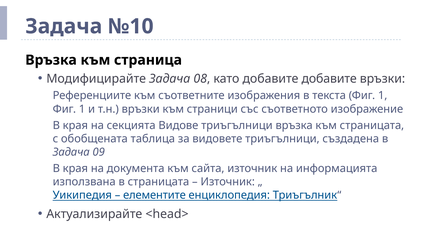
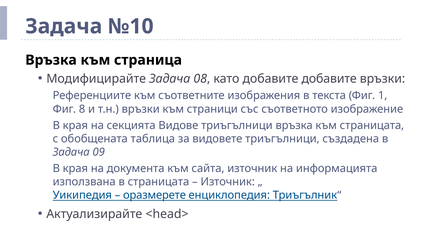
1: 1 -> 8 (82, 109)
елементите: елементите -> оразмерете (154, 195)
